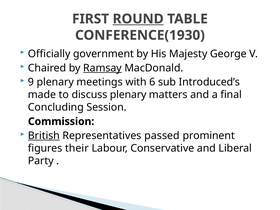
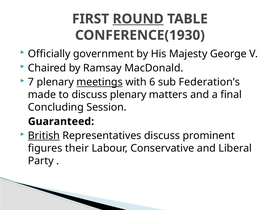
Ramsay underline: present -> none (102, 68)
9: 9 -> 7 (31, 82)
meetings underline: none -> present (100, 82)
Introduced’s: Introduced’s -> Federation’s (209, 82)
Commission: Commission -> Guaranteed (61, 121)
Representatives passed: passed -> discuss (162, 136)
